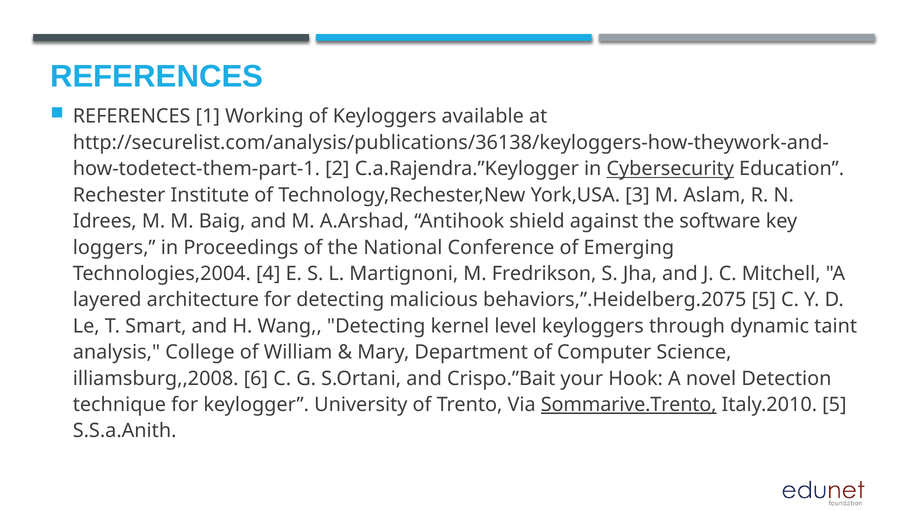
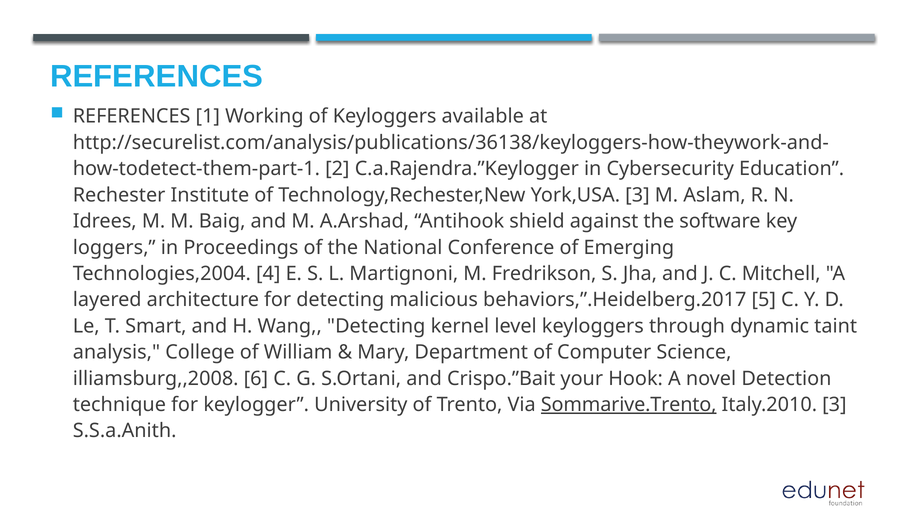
Cybersecurity underline: present -> none (670, 169)
behaviors,”.Heidelberg.2075: behaviors,”.Heidelberg.2075 -> behaviors,”.Heidelberg.2017 (615, 300)
Italy.2010 5: 5 -> 3 (834, 405)
